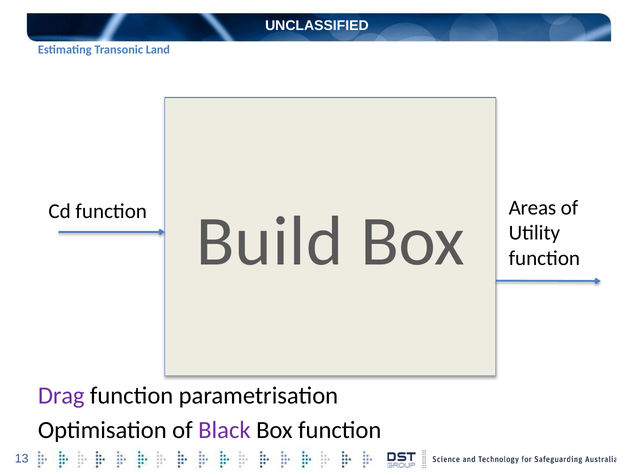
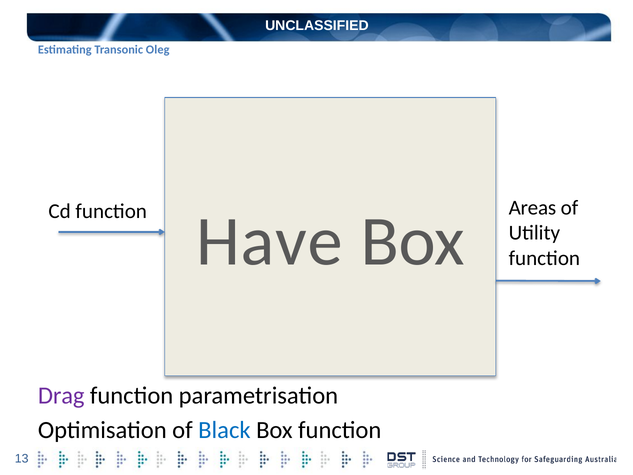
Land: Land -> Oleg (158, 50)
Build: Build -> Have (270, 241)
Black colour: purple -> blue (224, 430)
